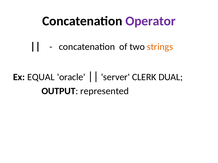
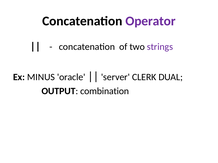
strings colour: orange -> purple (160, 47)
EQUAL: EQUAL -> MINUS (41, 77)
represented: represented -> combination (105, 91)
